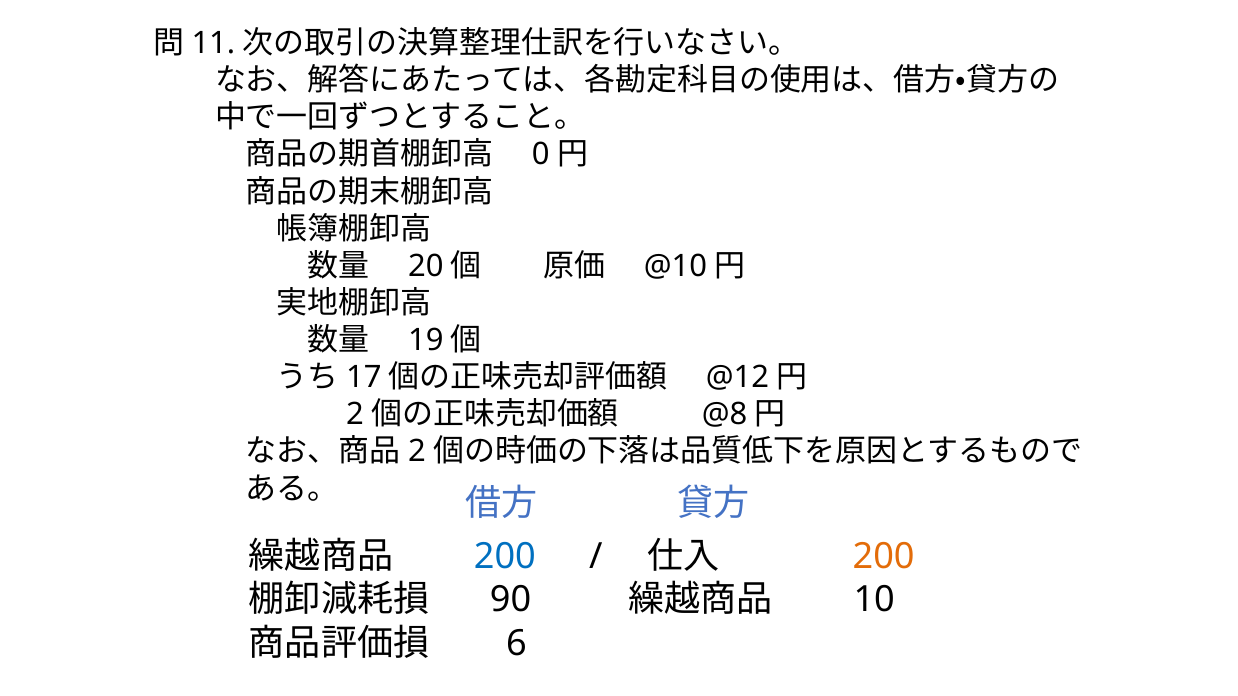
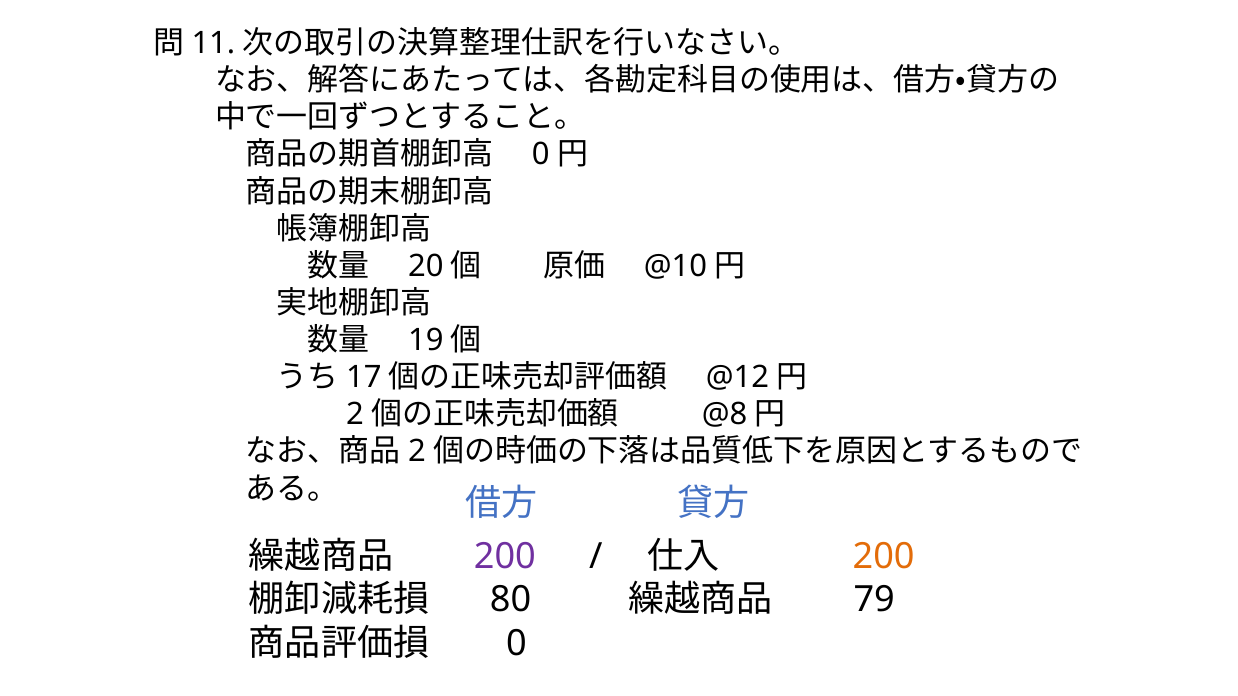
200 colour: blue -> purple (505, 557)
90: 90 -> 80 (511, 600)
10: 10 -> 79 (874, 600)
6: 6 -> 0 (516, 643)
